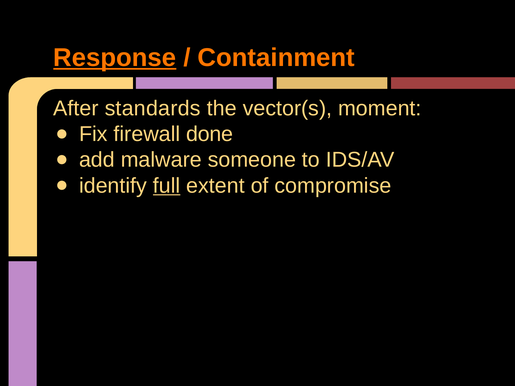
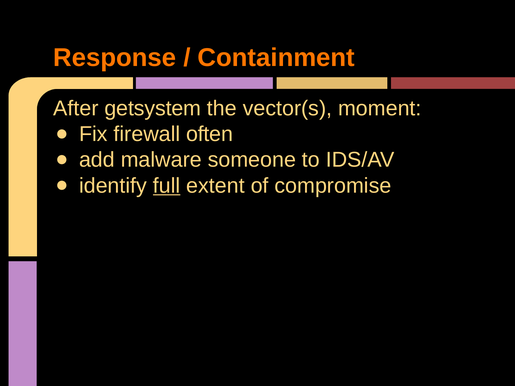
Response underline: present -> none (115, 58)
standards: standards -> getsystem (153, 108)
done: done -> often (210, 134)
